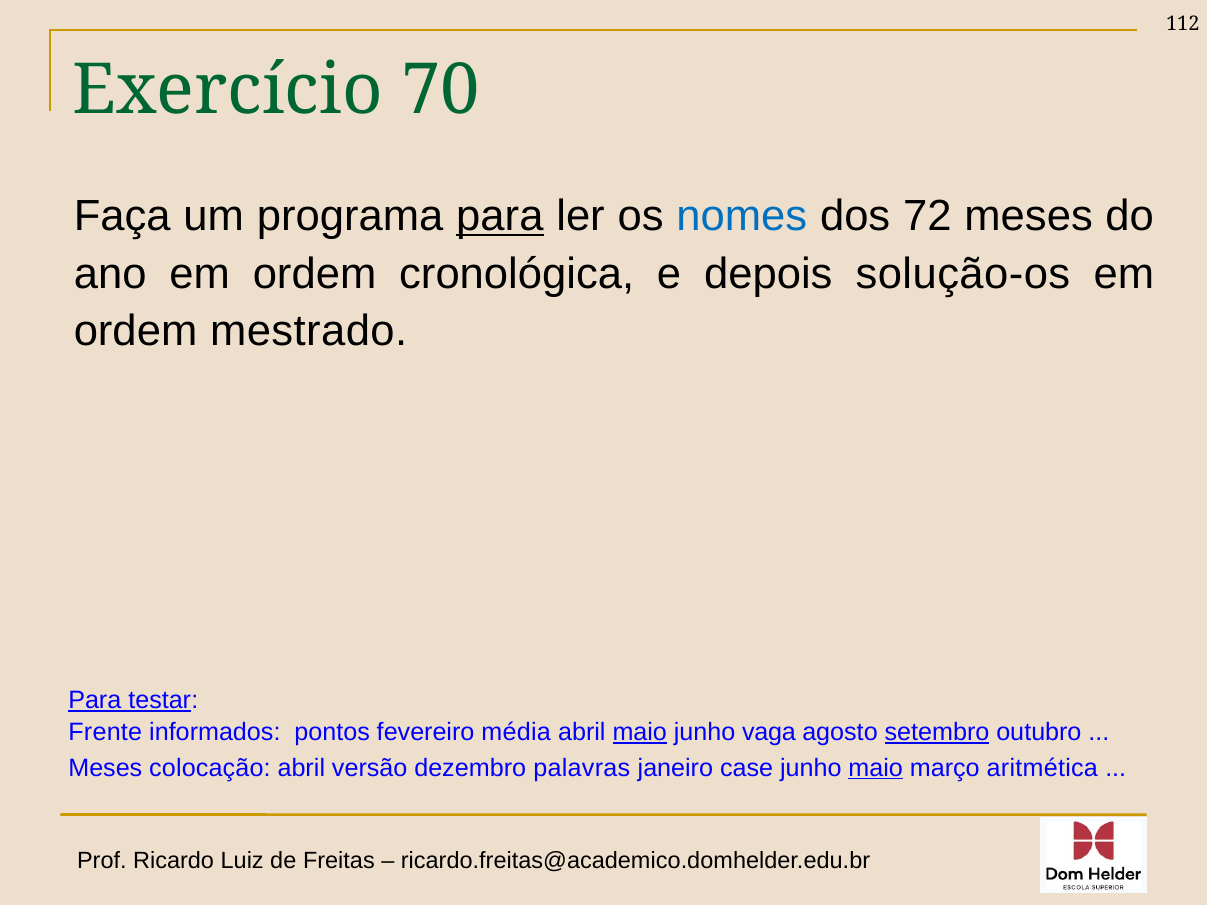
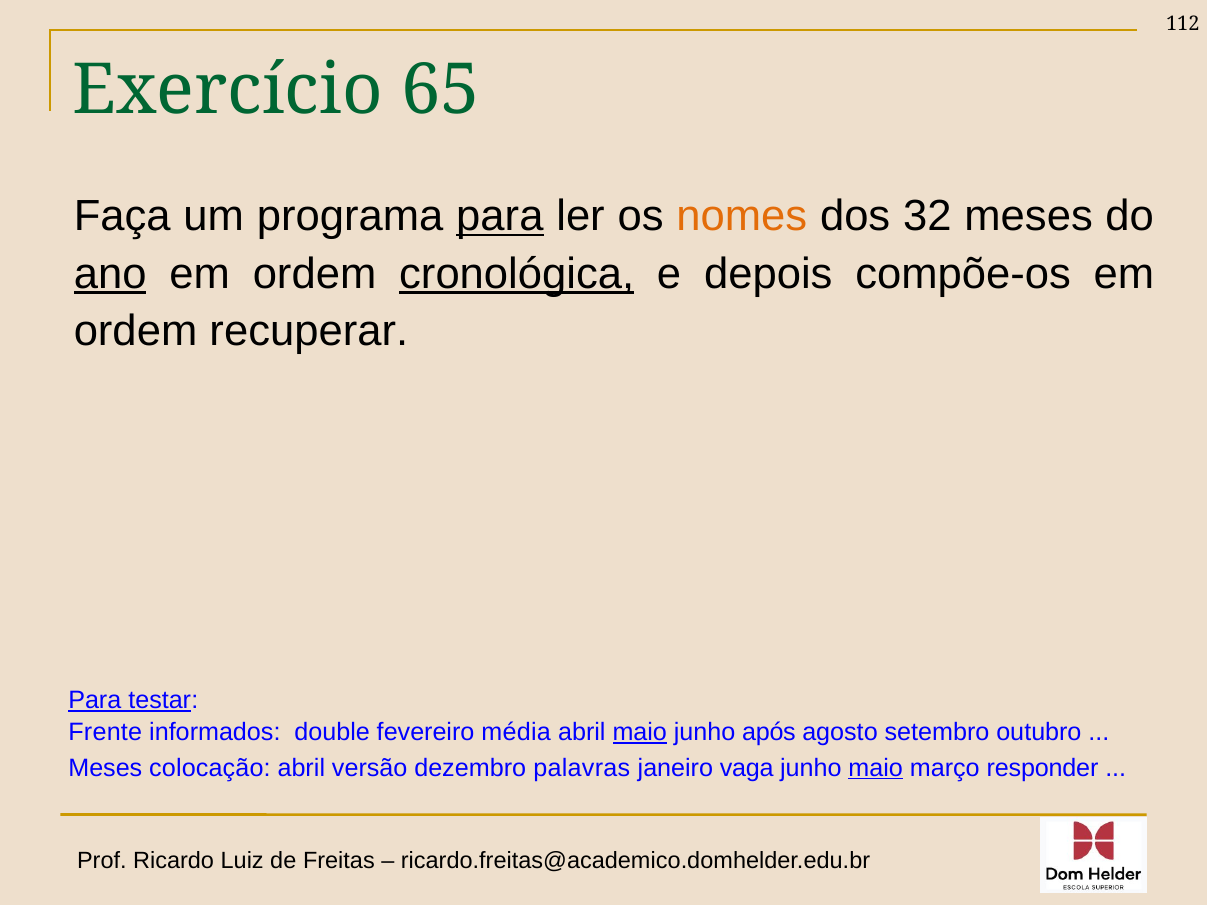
70: 70 -> 65 (440, 90)
nomes colour: blue -> orange (742, 216)
72: 72 -> 32 (927, 216)
ano underline: none -> present (110, 274)
cronológica underline: none -> present (517, 274)
solução-os: solução-os -> compõe-os (963, 274)
mestrado: mestrado -> recuperar (309, 331)
pontos: pontos -> double (332, 732)
vaga: vaga -> após (769, 732)
setembro underline: present -> none (937, 732)
case: case -> vaga (747, 768)
aritmética: aritmética -> responder (1043, 768)
